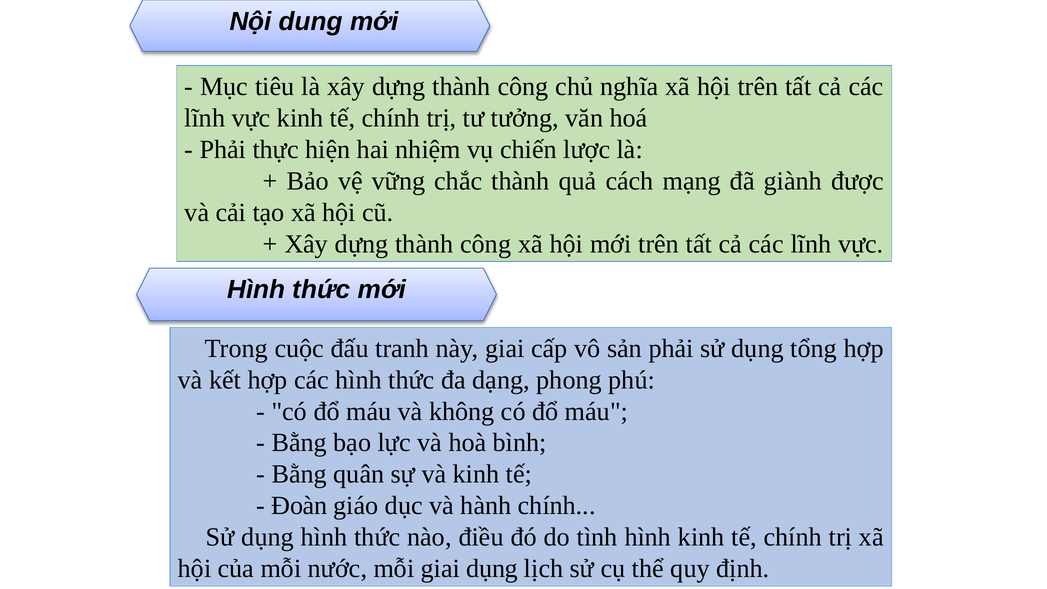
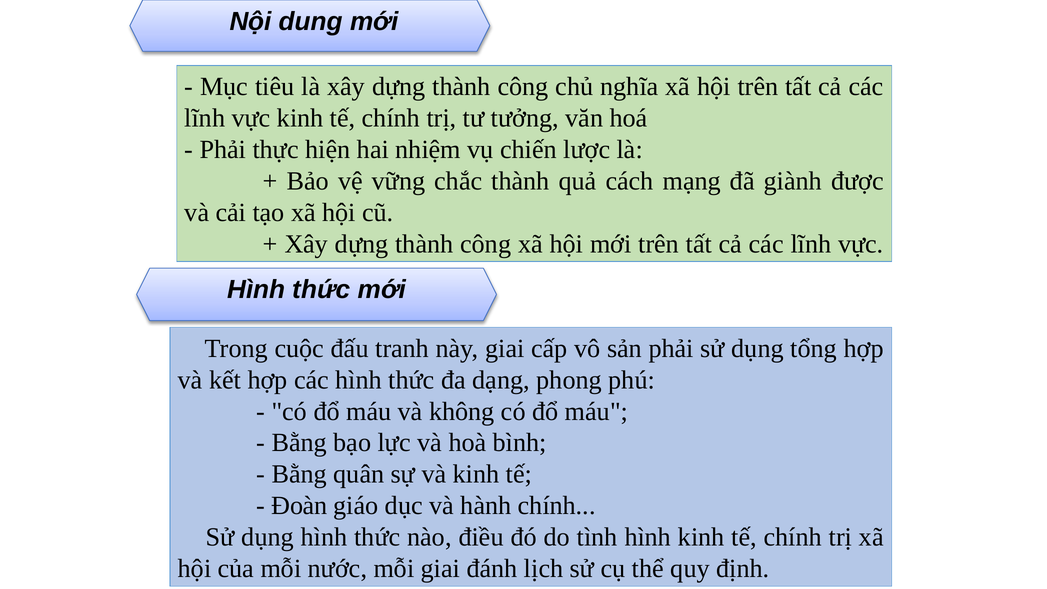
giai dụng: dụng -> đánh (492, 568)
